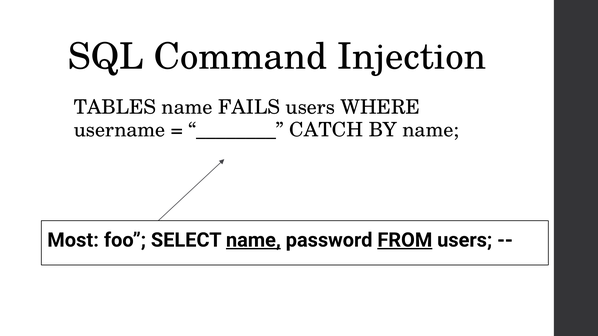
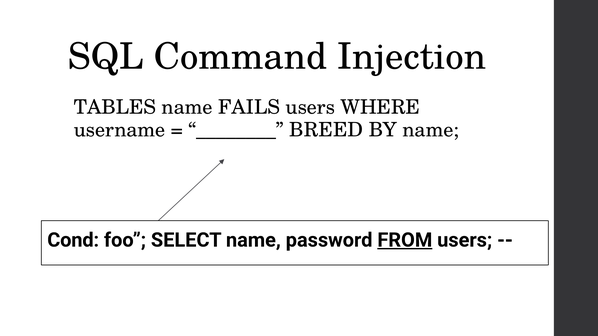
CATCH: CATCH -> BREED (326, 130)
Most: Most -> Cond (73, 240)
name underline: present -> none (253, 240)
